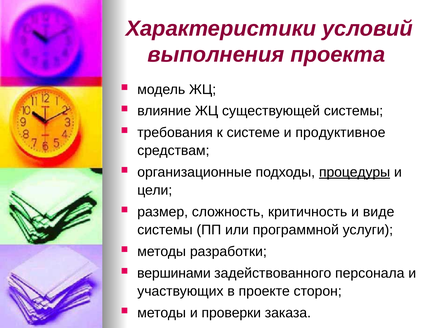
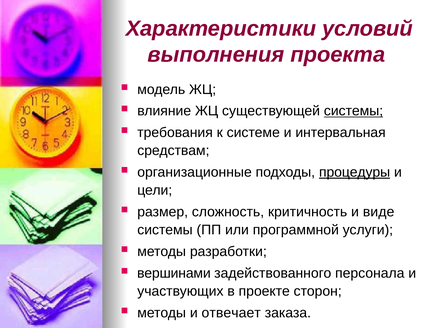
системы underline: none -> present (354, 111)
продуктивное: продуктивное -> интервальная (341, 132)
проверки: проверки -> отвечает (231, 312)
